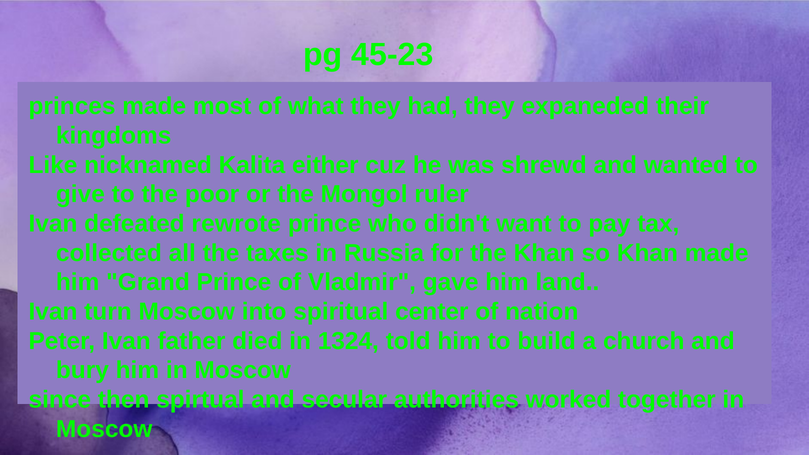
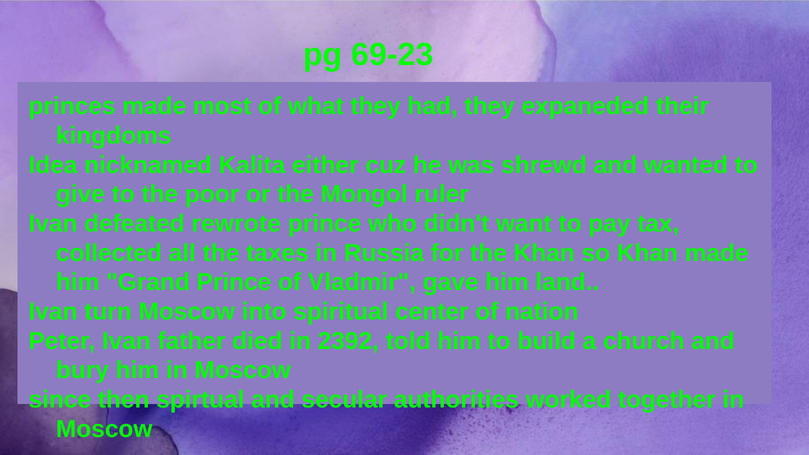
45-23: 45-23 -> 69-23 (392, 54)
Like: Like -> Idea (53, 165)
1324: 1324 -> 2392 (348, 341)
